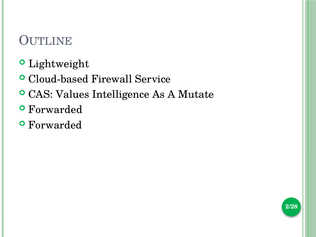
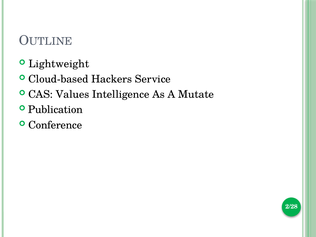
Firewall: Firewall -> Hackers (112, 79)
Forwarded: Forwarded -> Publication (55, 110)
Forwarded: Forwarded -> Conference (55, 125)
